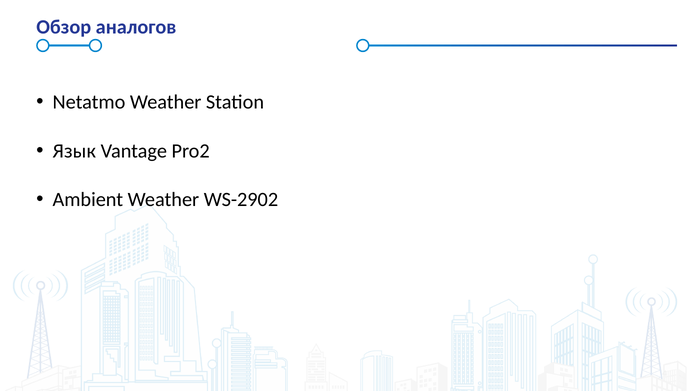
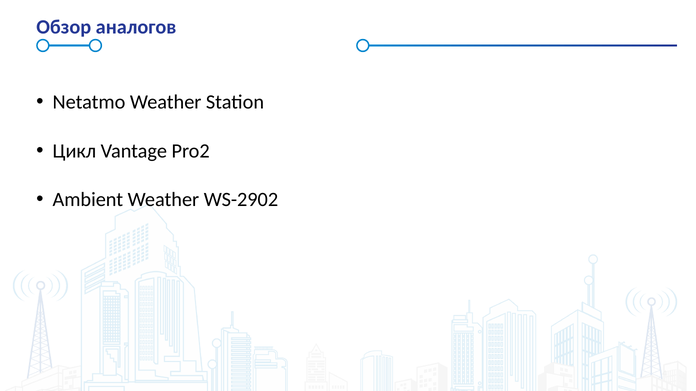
Язык: Язык -> Цикл (74, 151)
